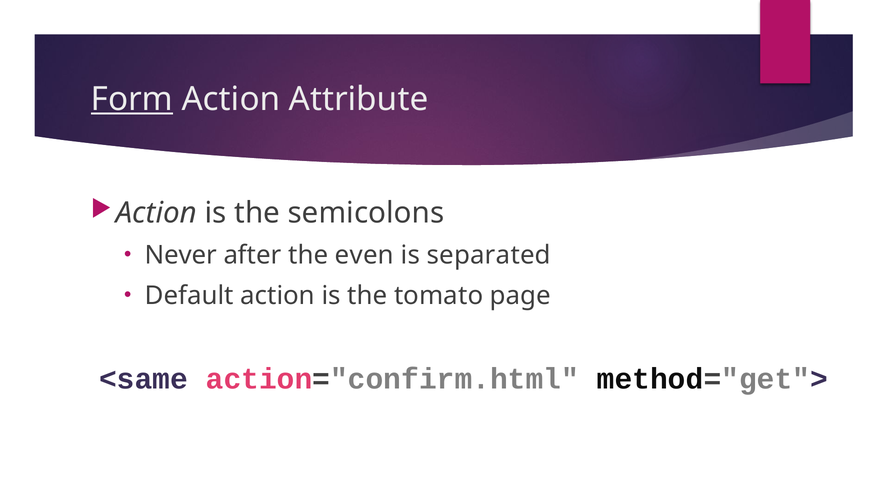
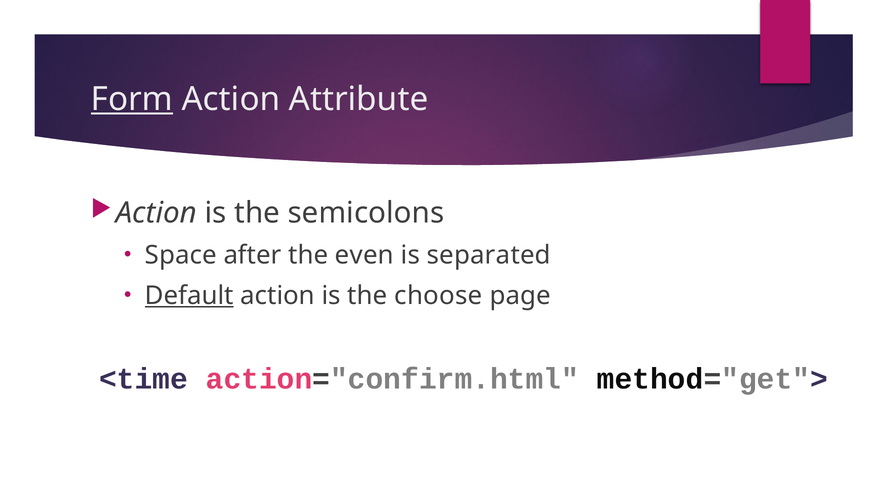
Never: Never -> Space (181, 255)
Default underline: none -> present (189, 295)
tomato: tomato -> choose (439, 295)
<same: <same -> <time (143, 379)
